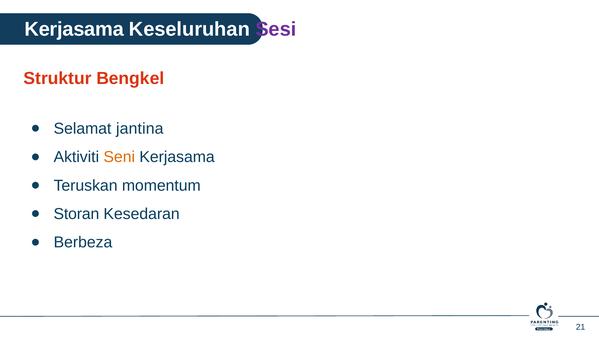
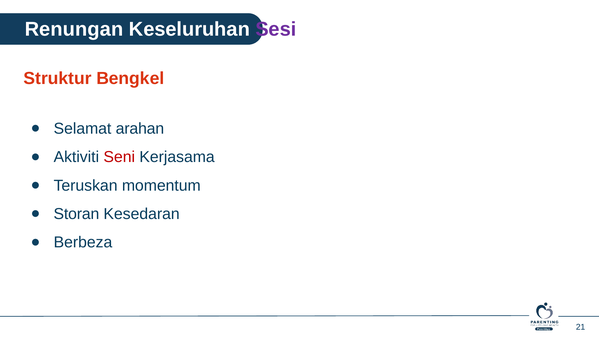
Kerjasama: Kerjasama -> Renungan (74, 29)
jantina: jantina -> arahan (140, 129)
Seni colour: orange -> red (119, 157)
